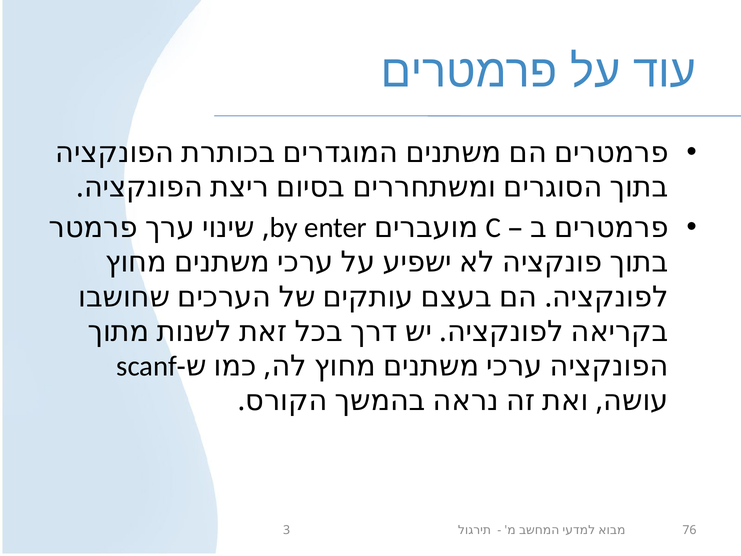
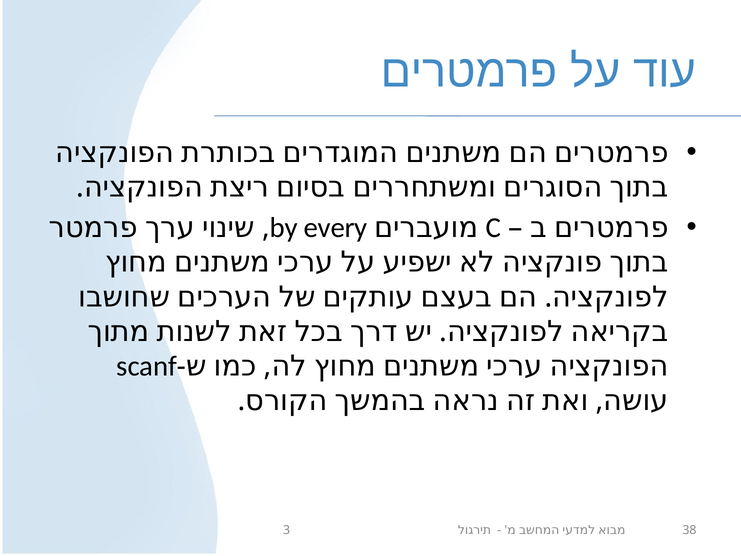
enter: enter -> every (336, 228)
76: 76 -> 38 (689, 530)
